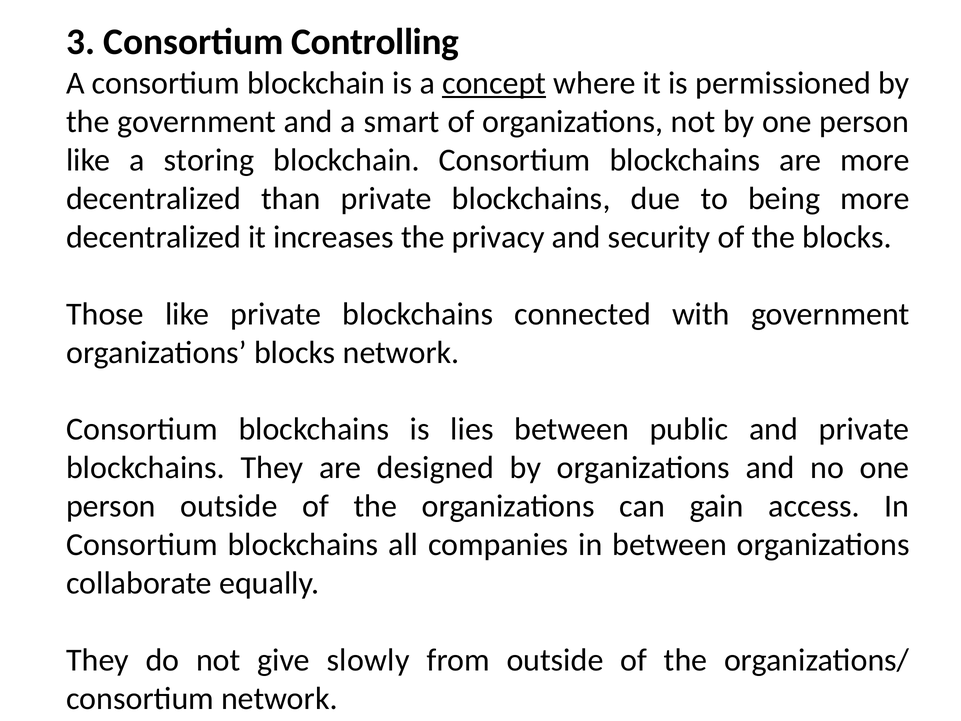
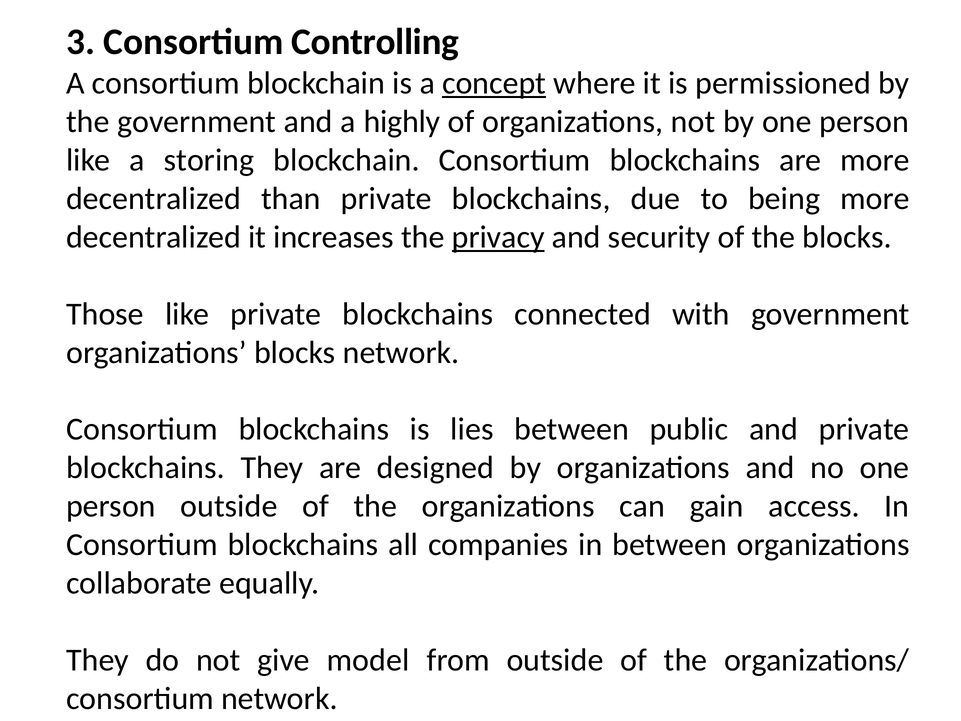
smart: smart -> highly (402, 122)
privacy underline: none -> present (498, 237)
slowly: slowly -> model (368, 660)
